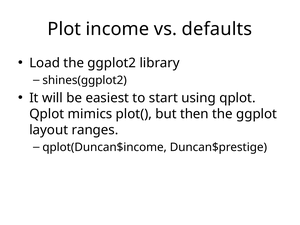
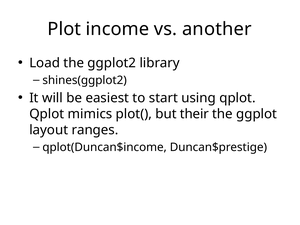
defaults: defaults -> another (217, 29)
then: then -> their (194, 114)
